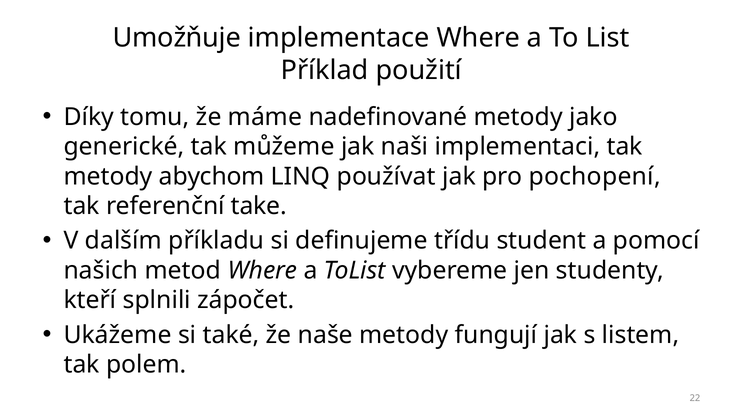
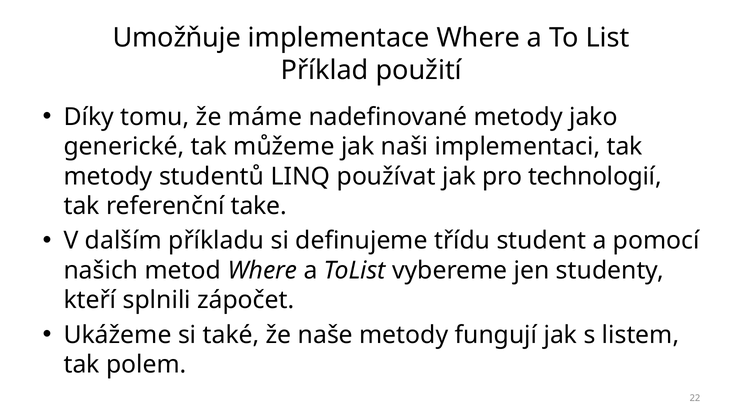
abychom: abychom -> studentů (212, 176)
pochopení: pochopení -> technologií (595, 176)
